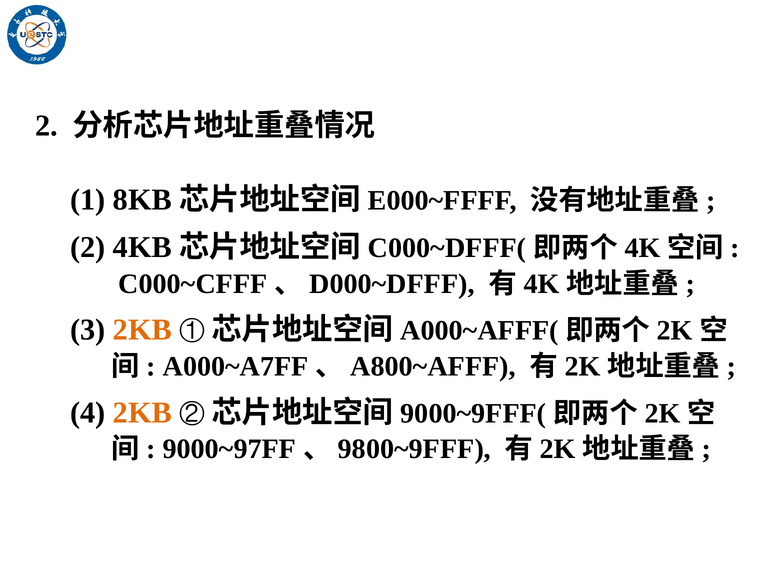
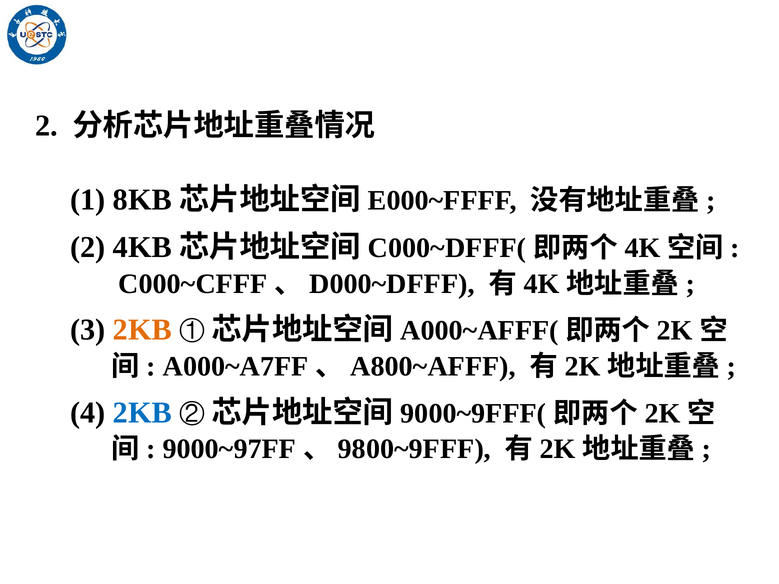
2KB colour: orange -> blue (142, 413)
